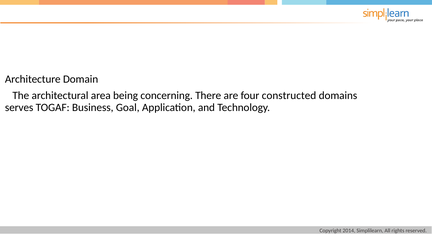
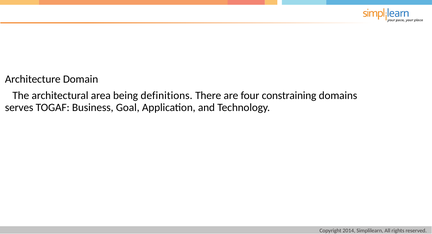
concerning: concerning -> definitions (167, 96)
constructed: constructed -> constraining (289, 96)
